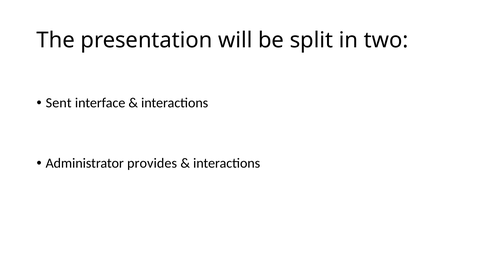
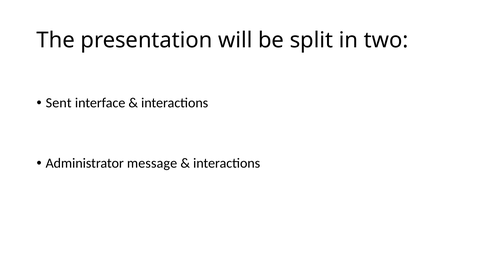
provides: provides -> message (152, 163)
